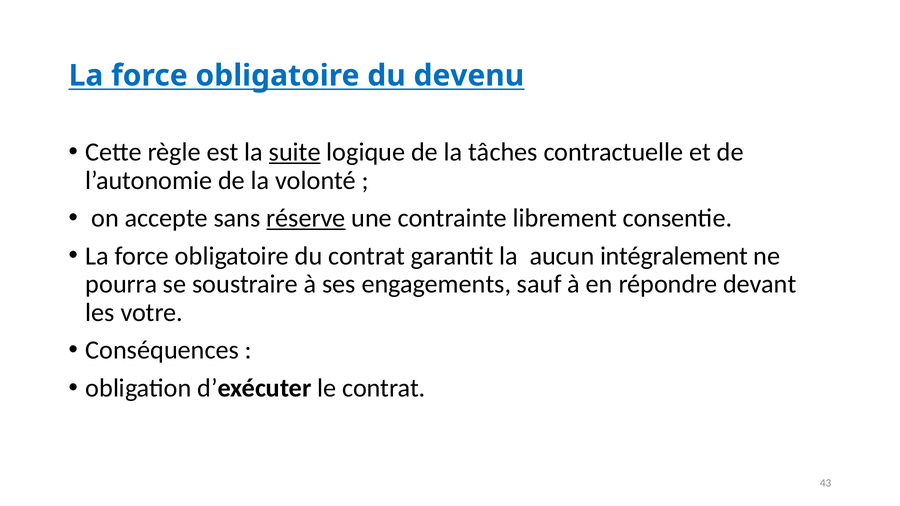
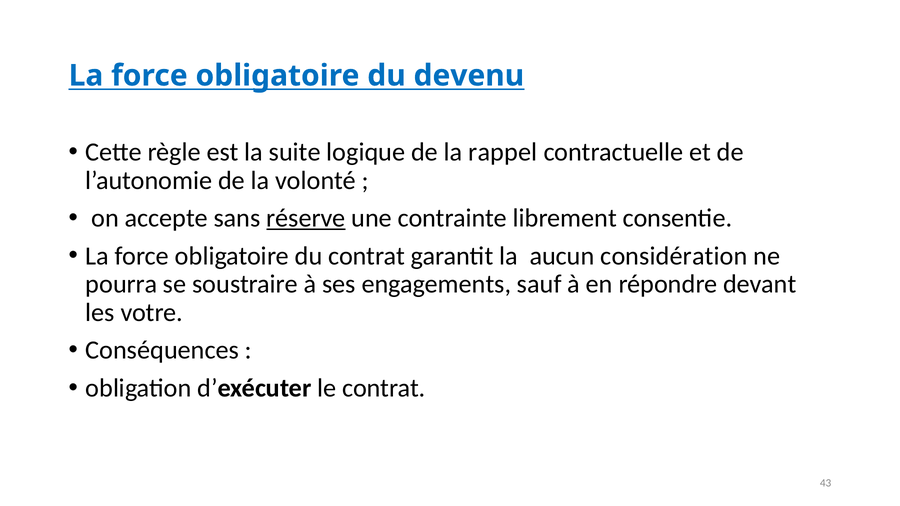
suite underline: present -> none (295, 152)
tâches: tâches -> rappel (503, 152)
intégralement: intégralement -> considération (674, 256)
